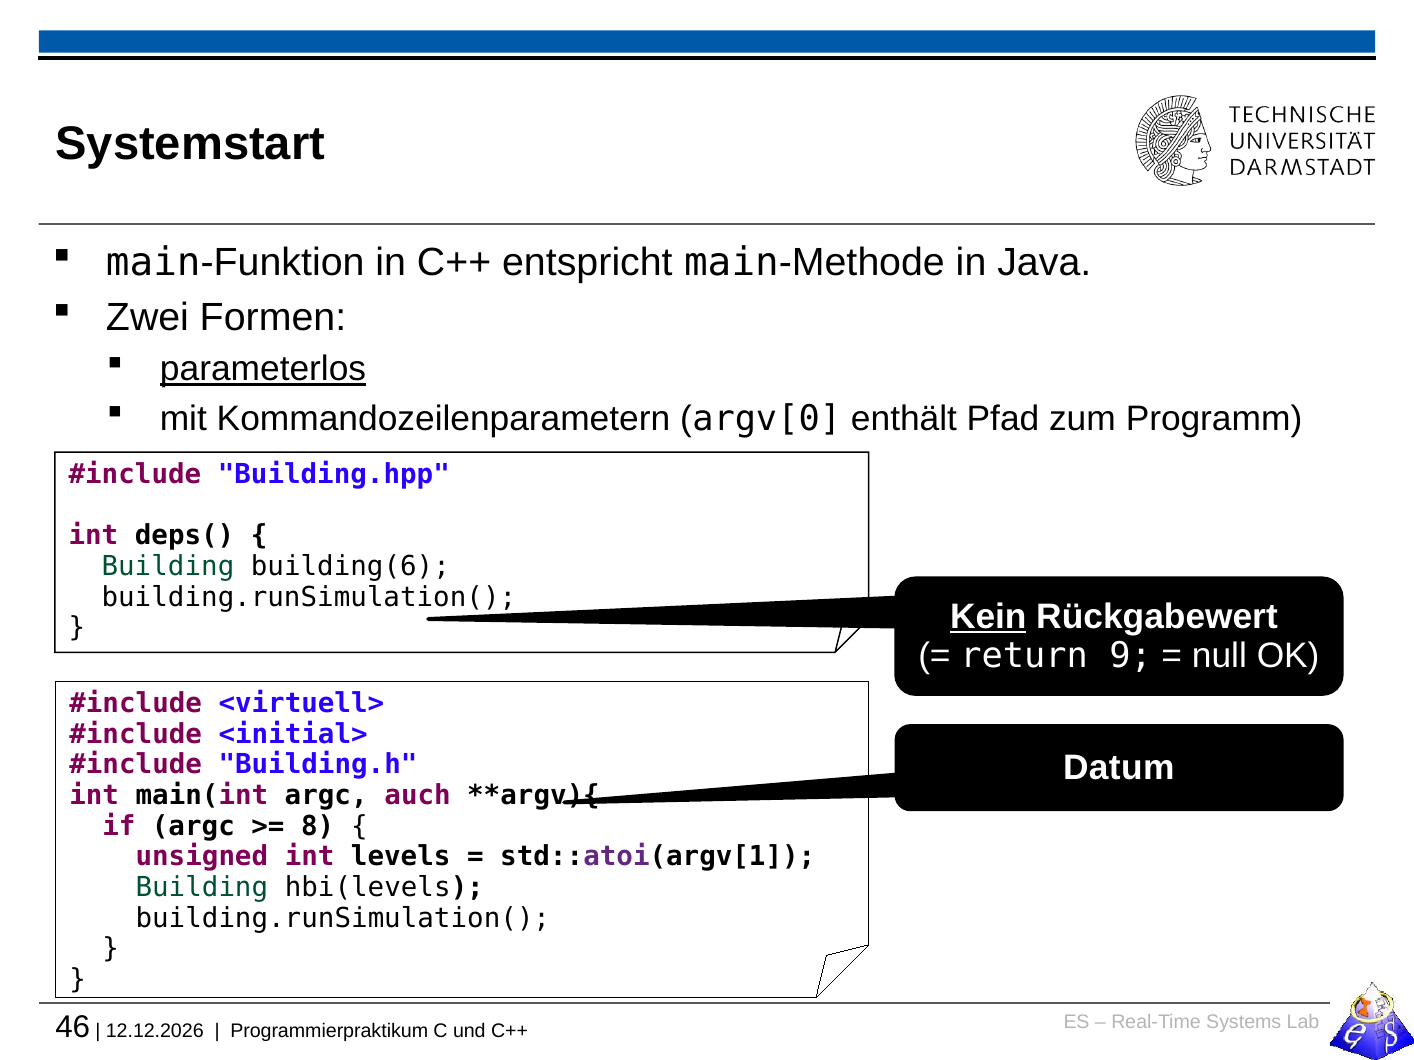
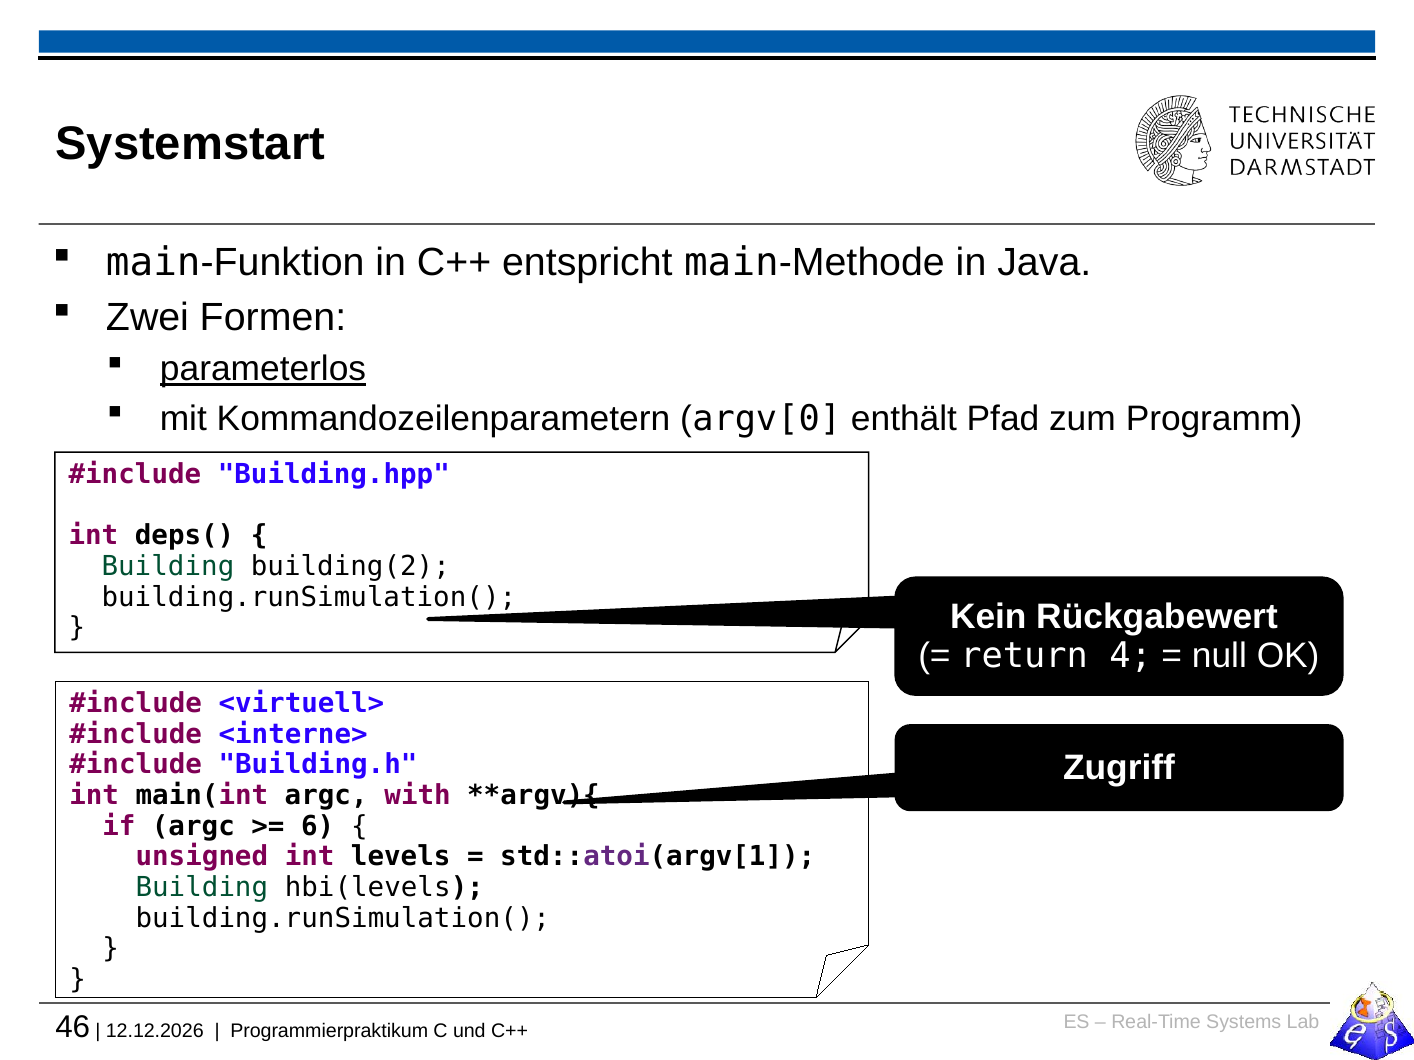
building(6: building(6 -> building(2 (350, 567)
Kein underline: present -> none (988, 617)
9: 9 -> 4 (1131, 656)
<initial>: <initial> -> <interne> (293, 734)
Datum: Datum -> Zugriff (1119, 768)
auch: auch -> with (418, 796)
8: 8 -> 6 (318, 826)
